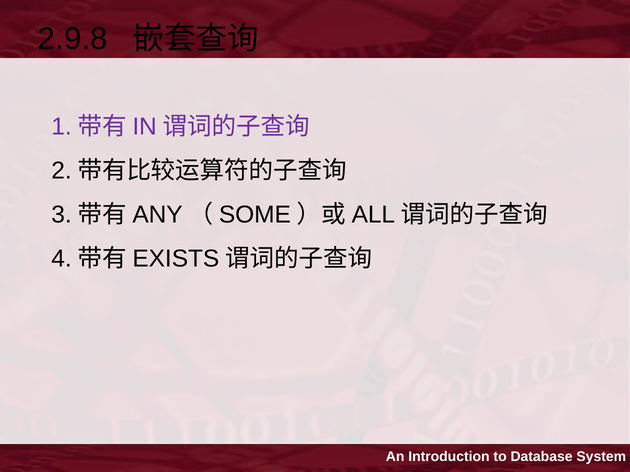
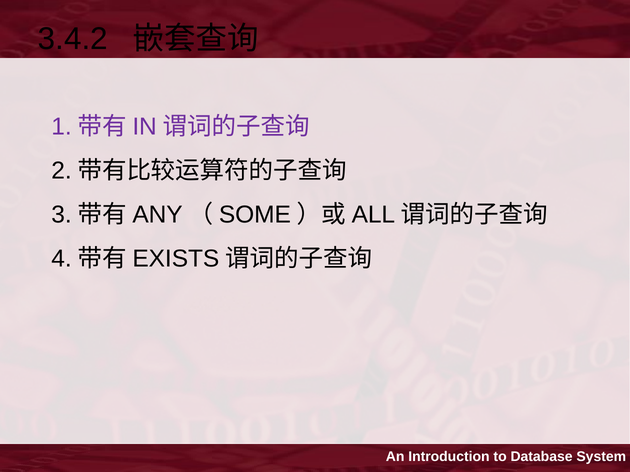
2.9.8: 2.9.8 -> 3.4.2 (73, 39)
